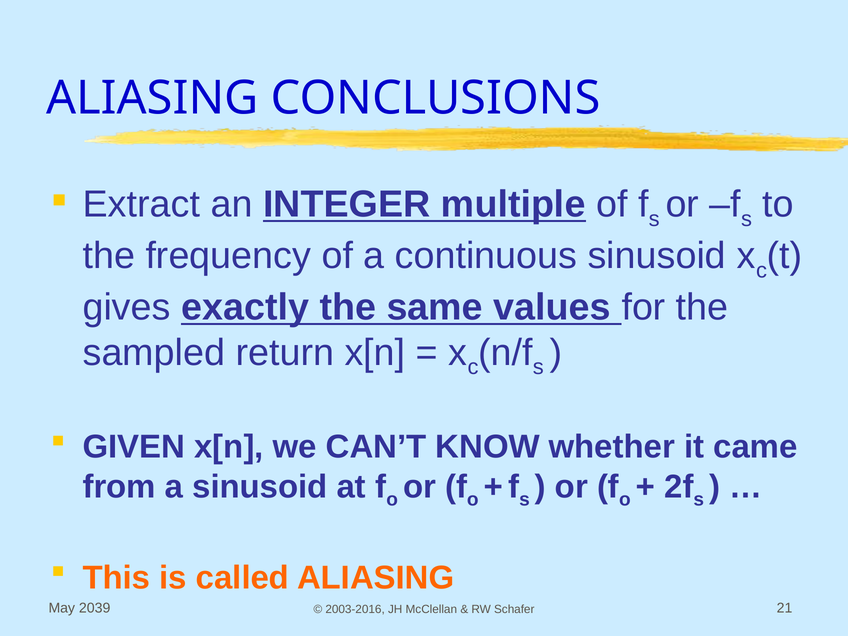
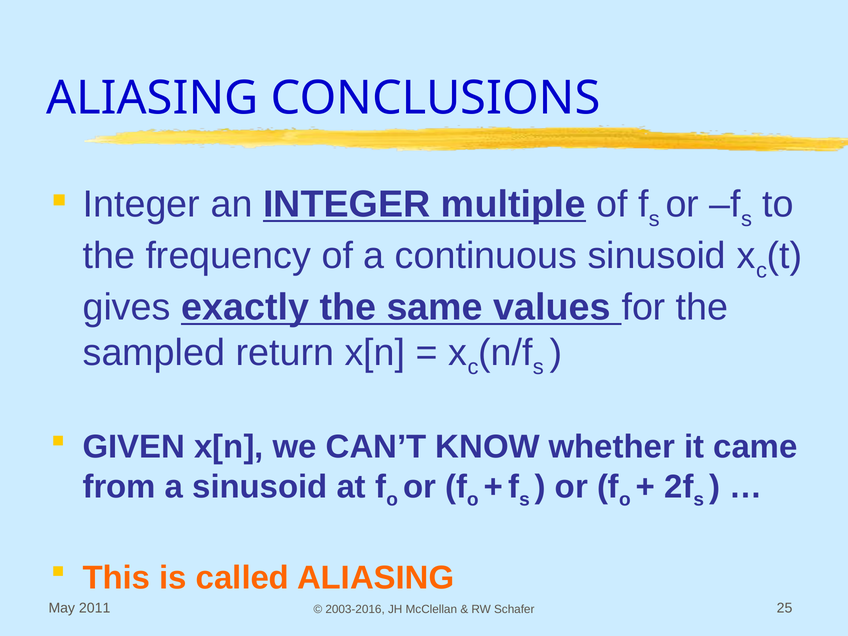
Extract: Extract -> Integer (141, 204)
2039: 2039 -> 2011 (95, 608)
21: 21 -> 25 (785, 608)
